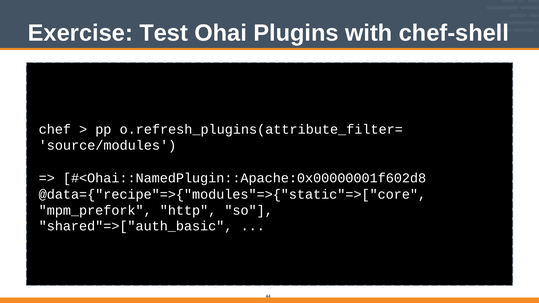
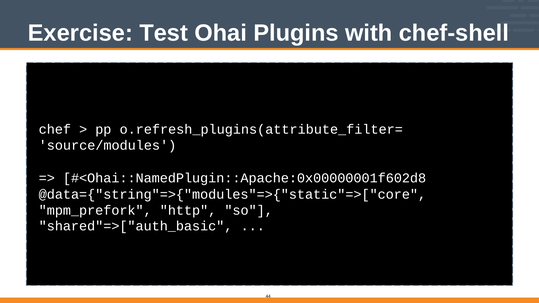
@data={"recipe"=>{"modules"=>{"static"=>["core: @data={"recipe"=>{"modules"=>{"static"=>["core -> @data={"string"=>{"modules"=>{"static"=>["core (232, 195)
